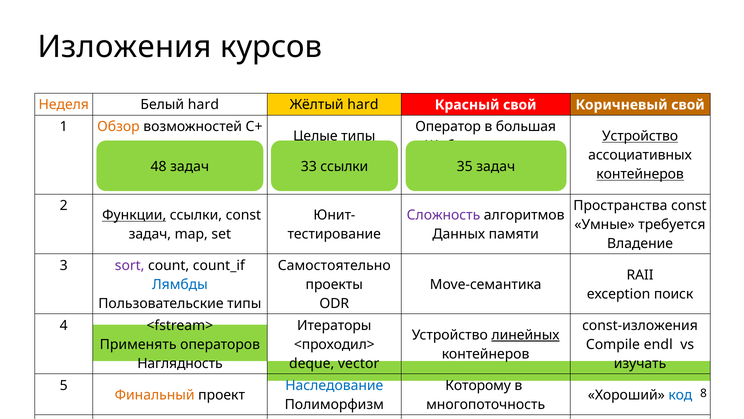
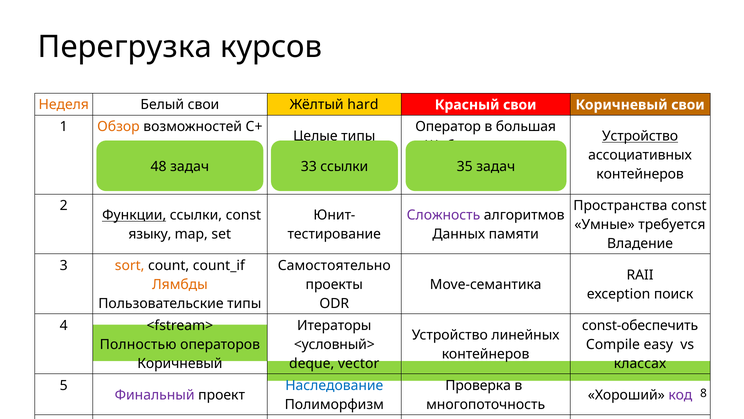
Изложения: Изложения -> Перегрузка (125, 47)
Белый hard: hard -> свои (204, 105)
Красный свой: свой -> свои (520, 105)
Коричневый свой: свой -> свои (688, 105)
контейнеров underline: present -> none (640, 174)
задач: задач -> языку (150, 234)
sort colour: purple -> orange (130, 265)
Лямбды colour: blue -> orange (180, 284)
const-изложения: const-изложения -> const-обеспечить (640, 325)
линейных underline: present -> none (525, 335)
Применять: Применять -> Полностью (138, 344)
<проходил>: <проходил> -> <условный> (334, 344)
endl: endl -> easy (658, 344)
Наглядность: Наглядность -> Коричневый (180, 363)
изучать: изучать -> классах (640, 363)
Которому: Которому -> Проверка (478, 385)
Финальный colour: orange -> purple (155, 395)
код colour: blue -> purple (680, 395)
